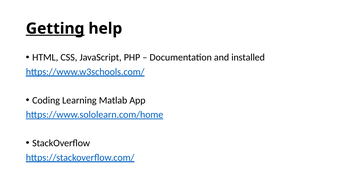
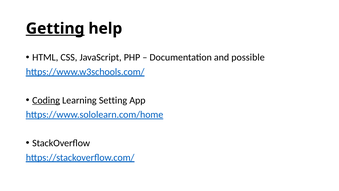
installed: installed -> possible (248, 57)
Coding underline: none -> present (46, 100)
Matlab: Matlab -> Setting (113, 100)
